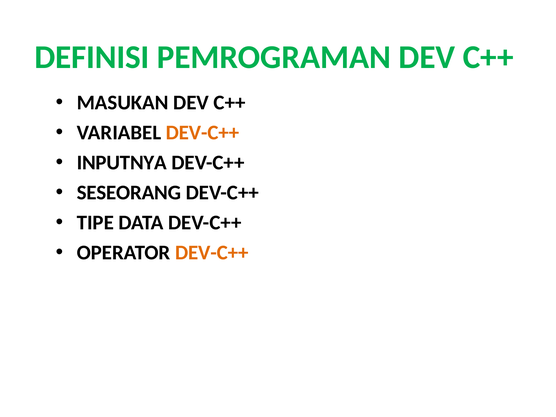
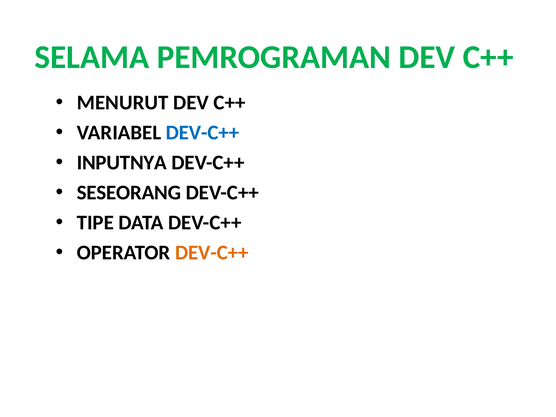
DEFINISI: DEFINISI -> SELAMA (92, 57)
MASUKAN: MASUKAN -> MENURUT (123, 103)
DEV-C++ colour: orange -> blue (203, 133)
